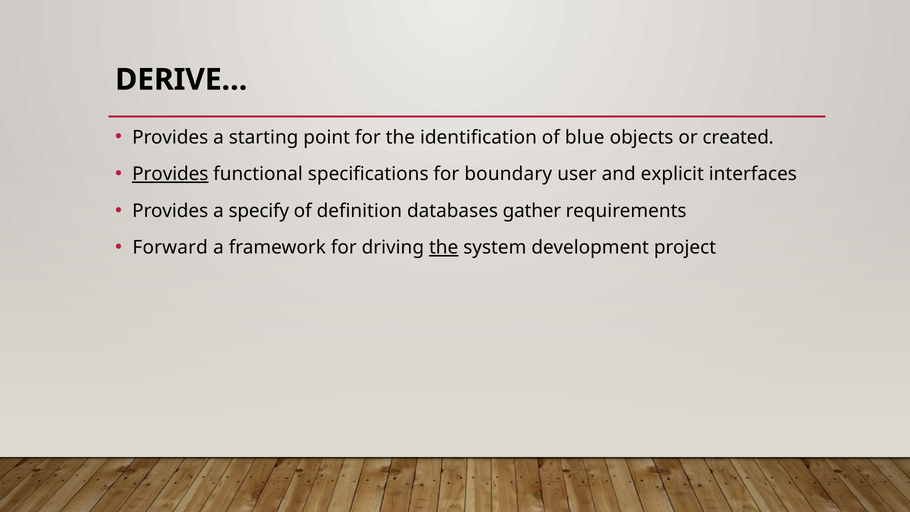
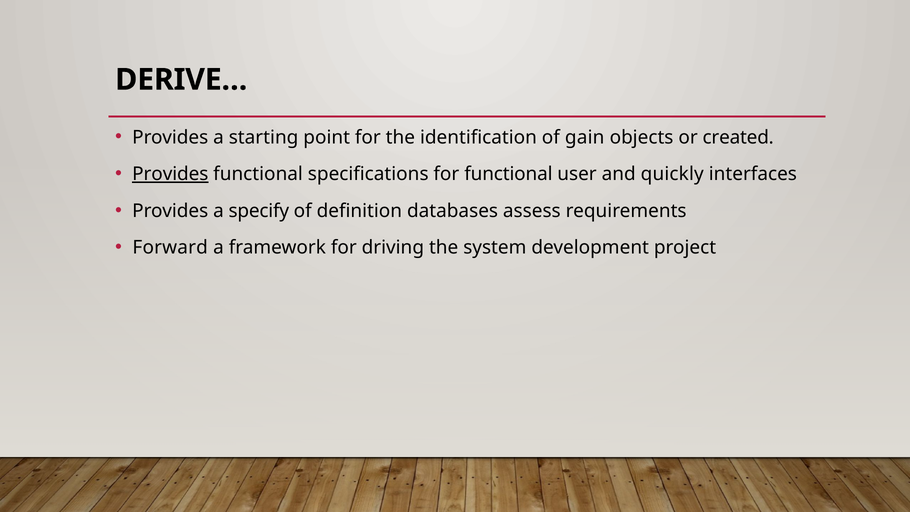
blue: blue -> gain (585, 137)
for boundary: boundary -> functional (508, 174)
explicit: explicit -> quickly (672, 174)
gather: gather -> assess (532, 211)
the underline: present -> none (444, 248)
